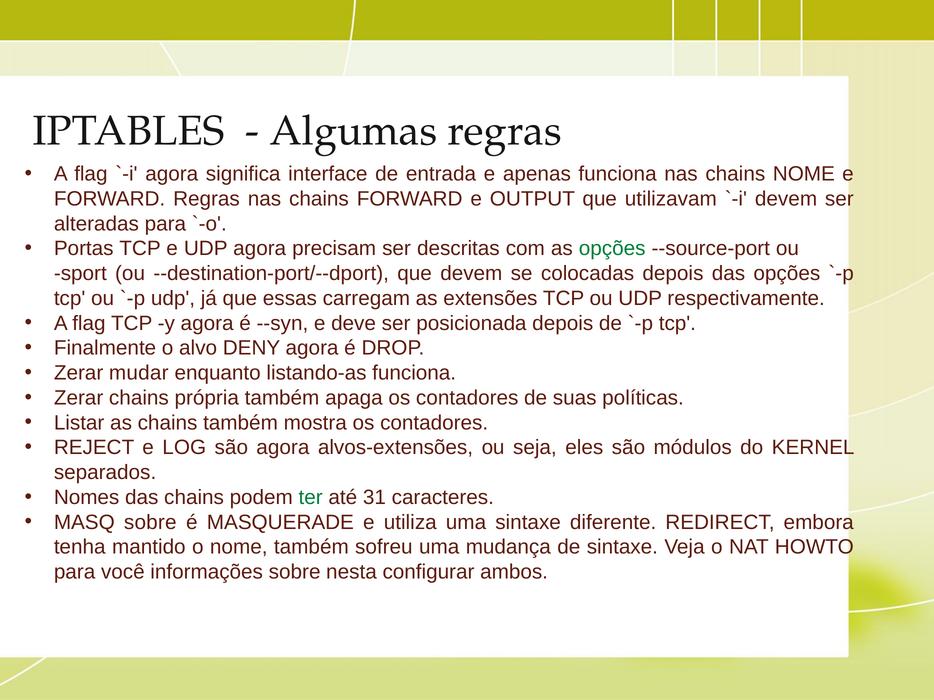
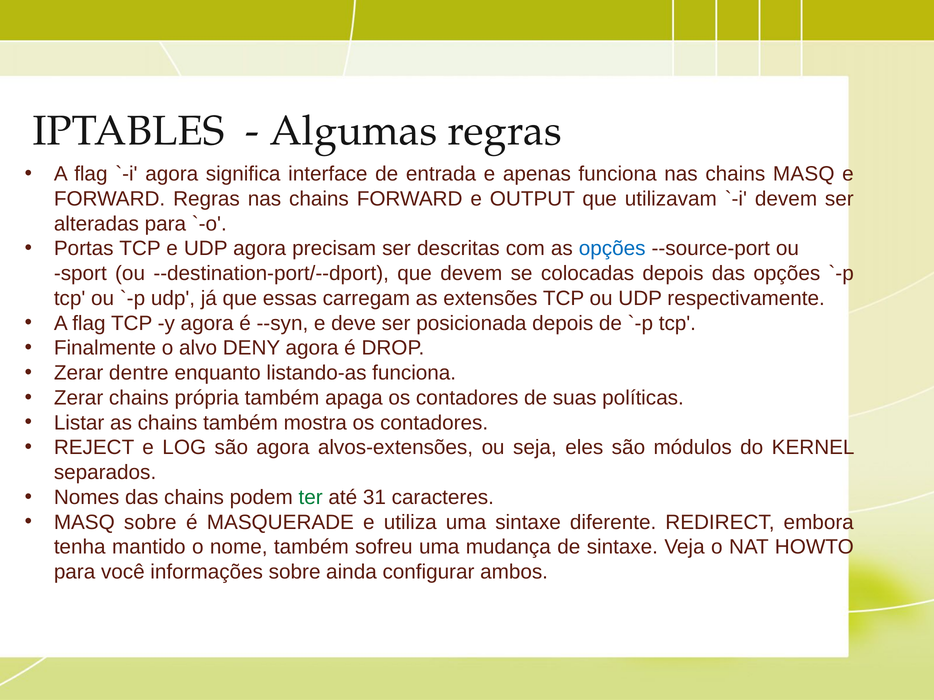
chains NOME: NOME -> MASQ (804, 174)
opções colour: green -> blue (612, 249)
mudar: mudar -> dentre (139, 373)
nesta: nesta -> ainda (351, 572)
